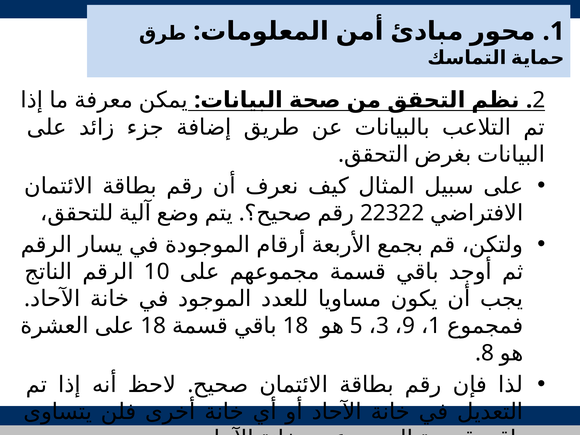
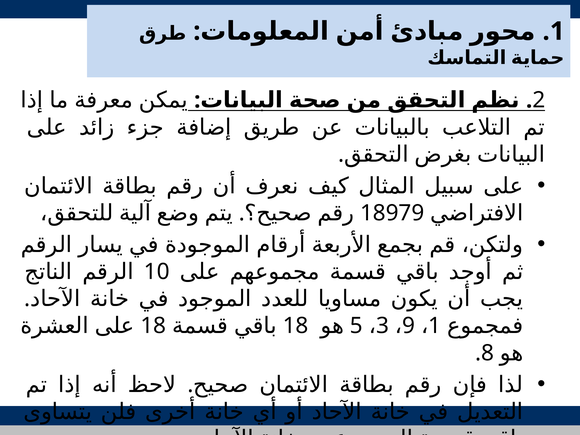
22322: 22322 -> 18979 (392, 213)
